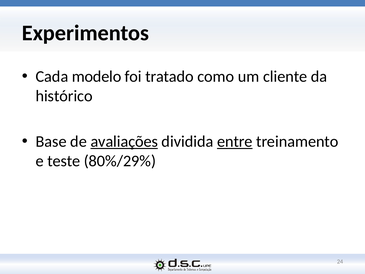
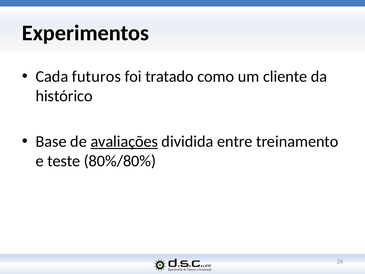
modelo: modelo -> futuros (96, 77)
entre underline: present -> none (235, 141)
80%/29%: 80%/29% -> 80%/80% (120, 161)
